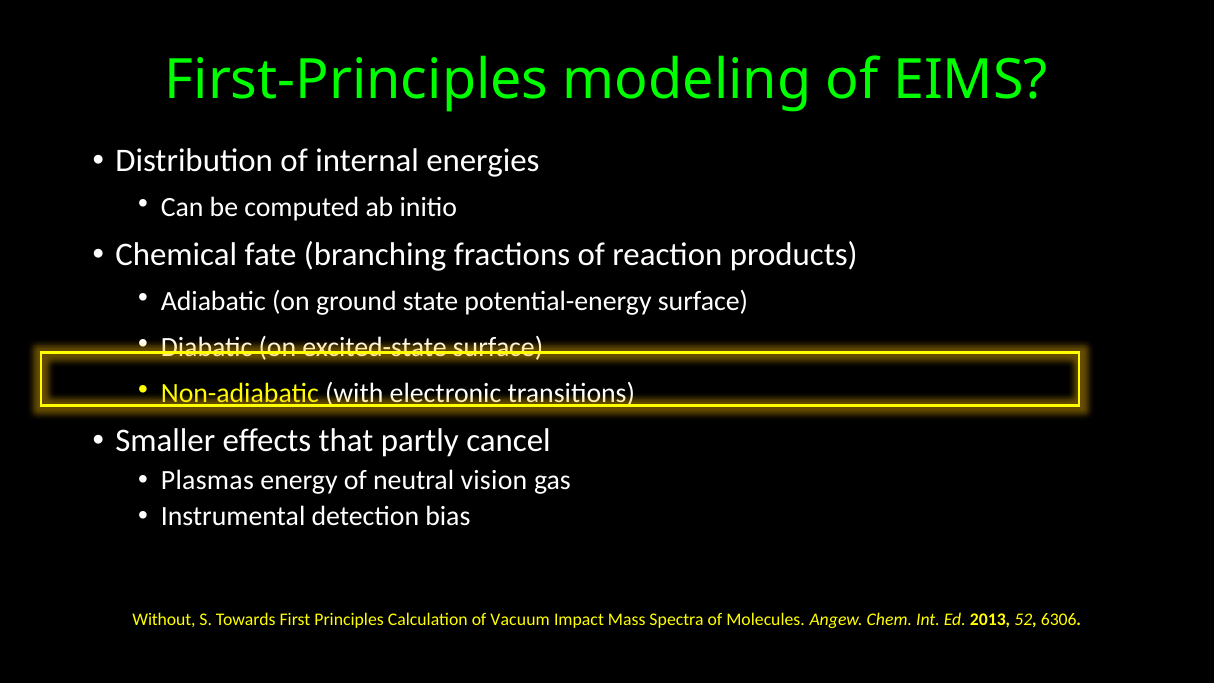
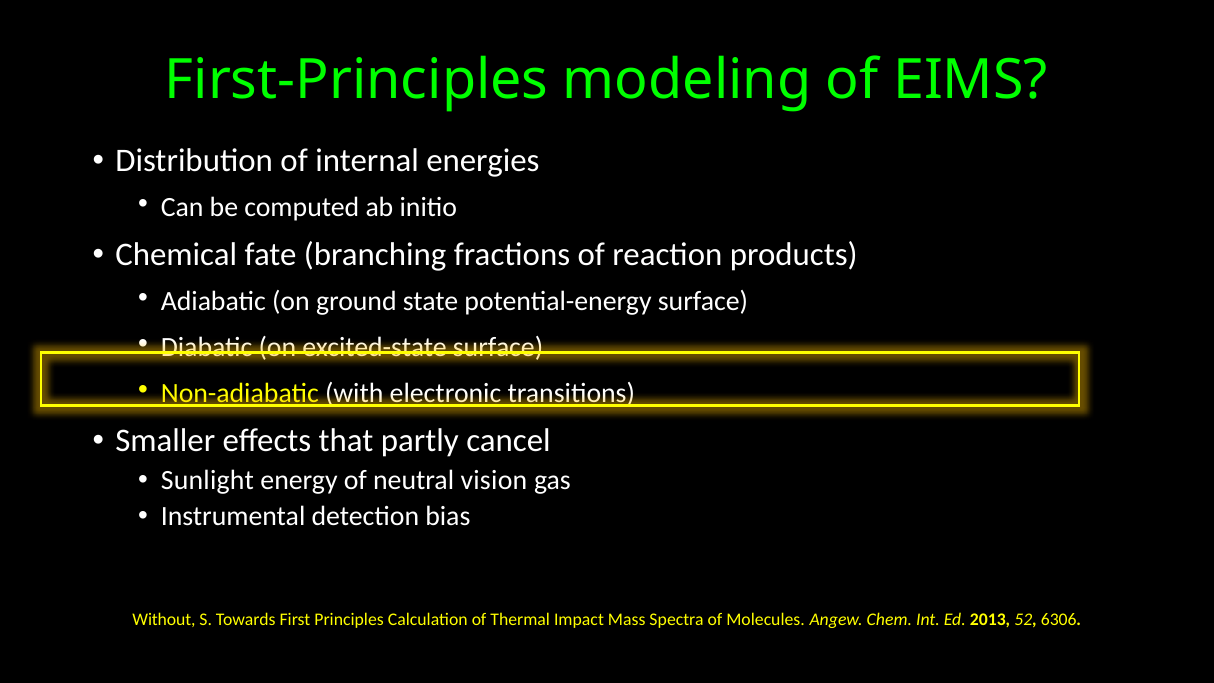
Plasmas: Plasmas -> Sunlight (207, 480)
Vacuum: Vacuum -> Thermal (520, 619)
